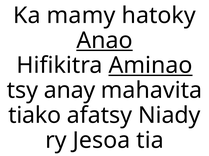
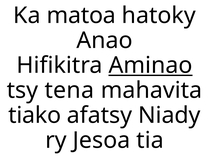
mamy: mamy -> matoa (81, 15)
Anao underline: present -> none (104, 41)
anay: anay -> tena (69, 91)
